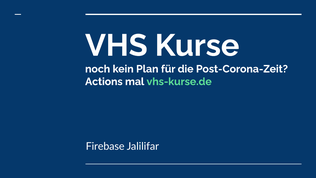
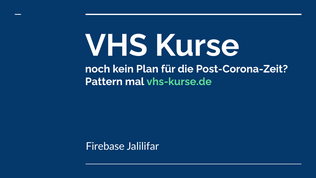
Actions: Actions -> Pattern (104, 82)
